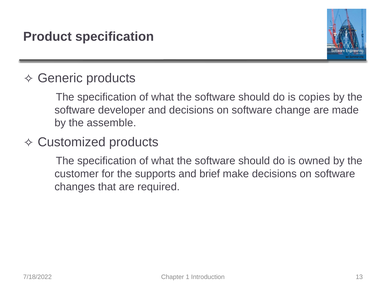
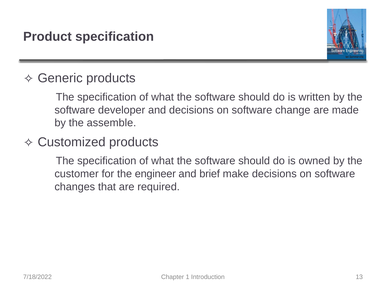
copies: copies -> written (314, 97)
supports: supports -> engineer (155, 174)
